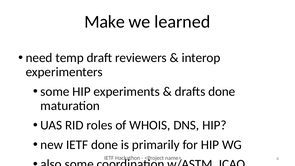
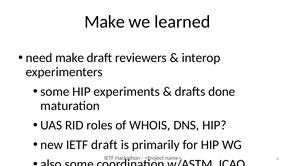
need temp: temp -> make (70, 58)
IETF done: done -> draft (104, 145)
